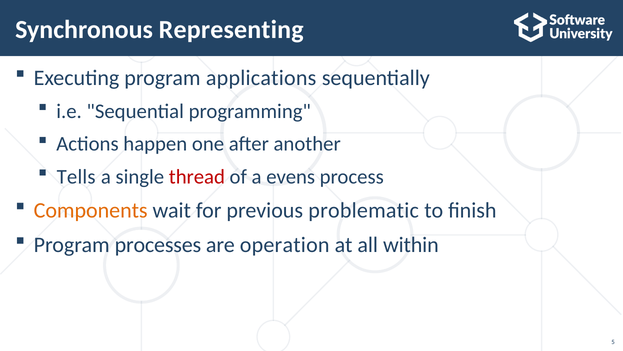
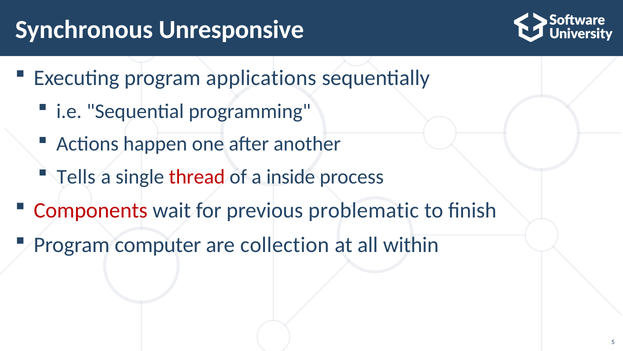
Representing: Representing -> Unresponsive (231, 30)
evens: evens -> inside (291, 177)
Components colour: orange -> red (91, 210)
processes: processes -> computer (158, 244)
operation: operation -> collection (285, 244)
